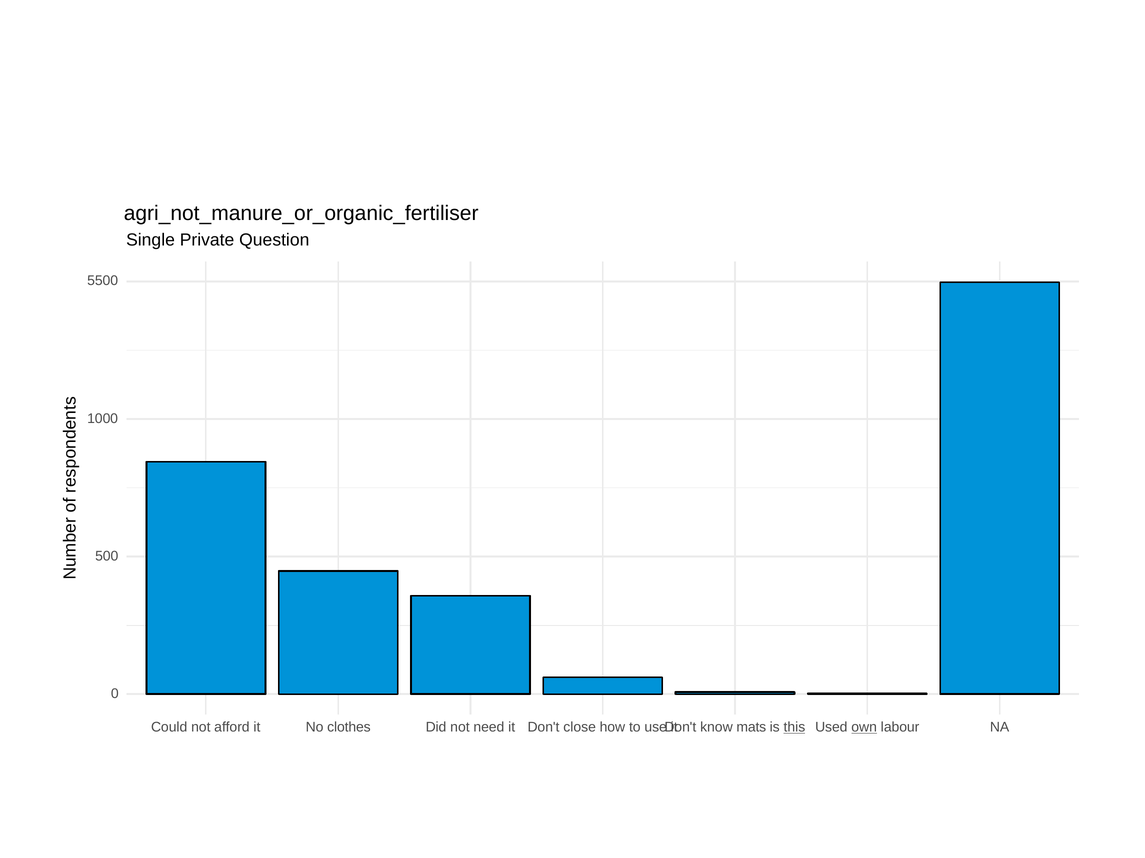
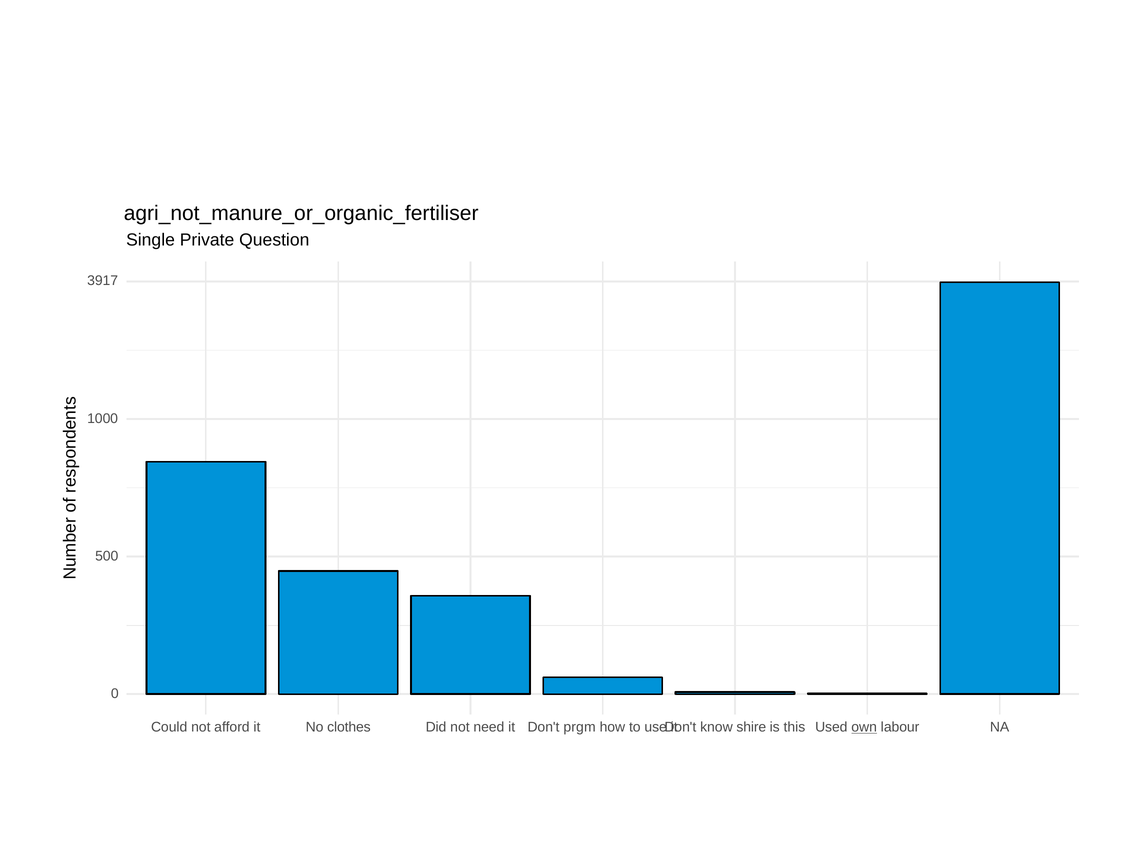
5500: 5500 -> 3917 (103, 281)
close: close -> prgm (580, 728)
mats: mats -> shire (751, 728)
this underline: present -> none (794, 728)
